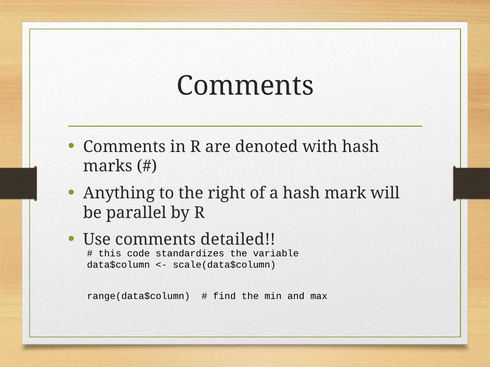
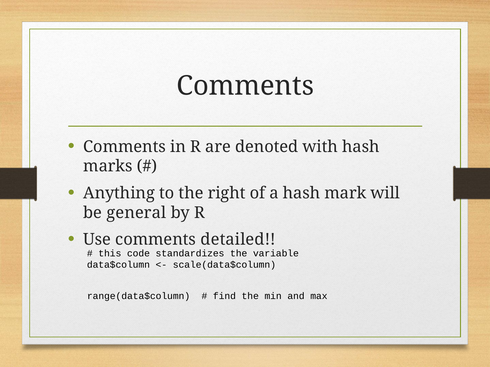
parallel: parallel -> general (136, 213)
